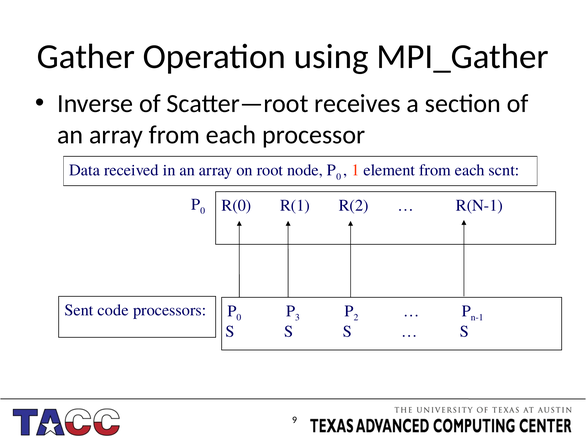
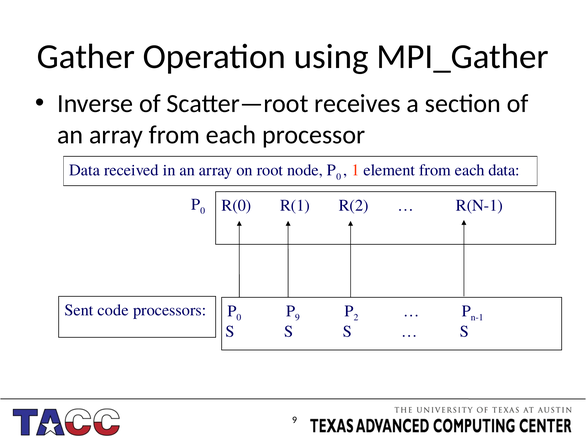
each scnt: scnt -> data (504, 170)
3: 3 -> 9 (297, 317)
